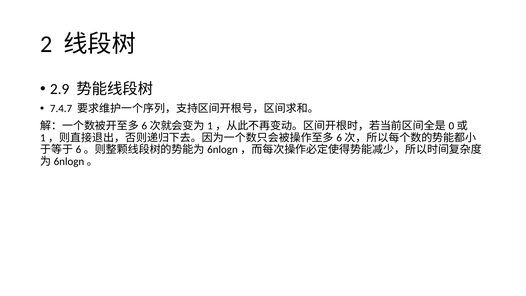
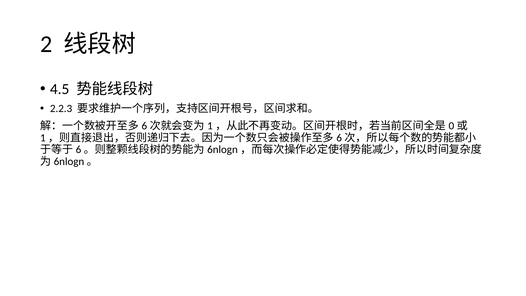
2.9: 2.9 -> 4.5 (60, 89)
7.4.7: 7.4.7 -> 2.2.3 (61, 109)
